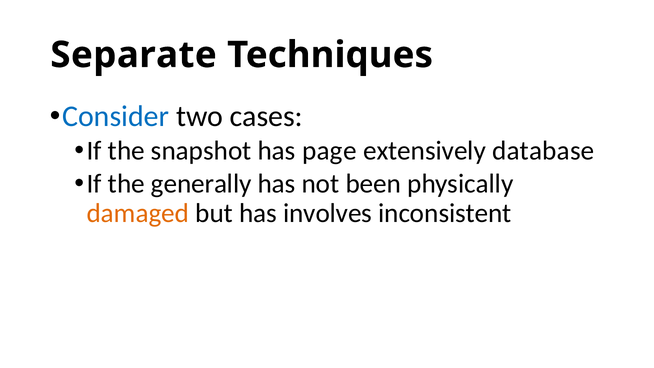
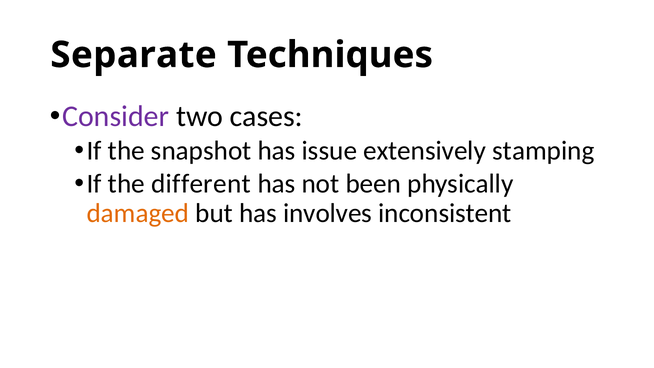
Consider colour: blue -> purple (116, 116)
page: page -> issue (329, 151)
database: database -> stamping (543, 151)
generally: generally -> different (201, 184)
